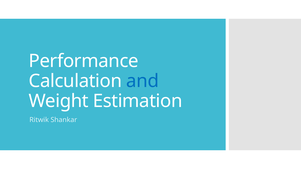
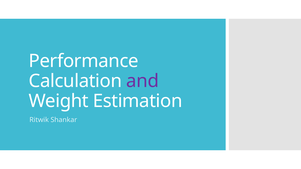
and colour: blue -> purple (143, 81)
